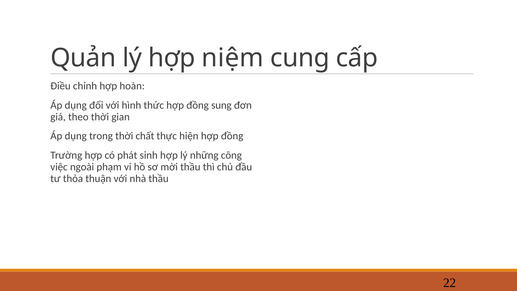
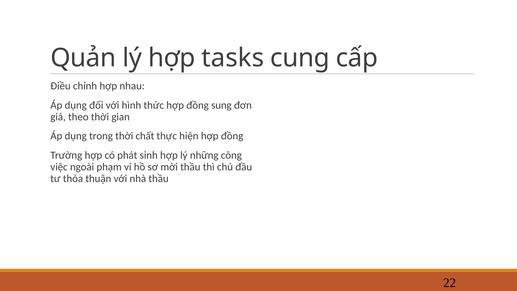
niệm: niệm -> tasks (233, 58)
hoàn: hoàn -> nhau (132, 86)
